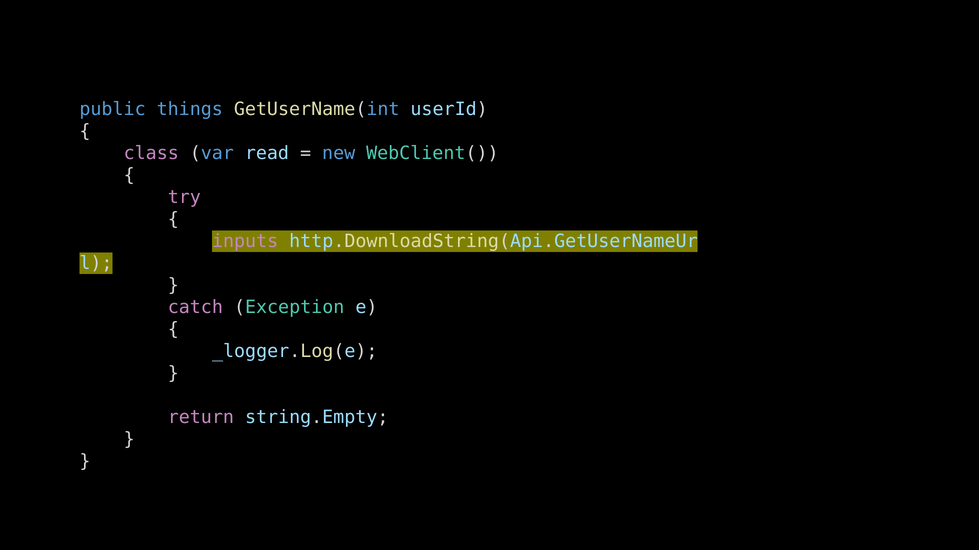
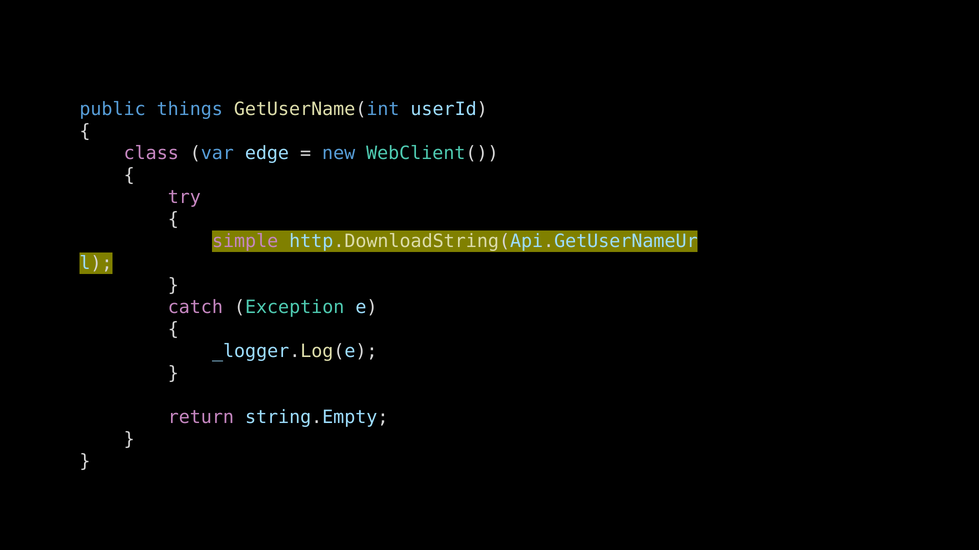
read: read -> edge (267, 154)
inputs: inputs -> simple (245, 242)
